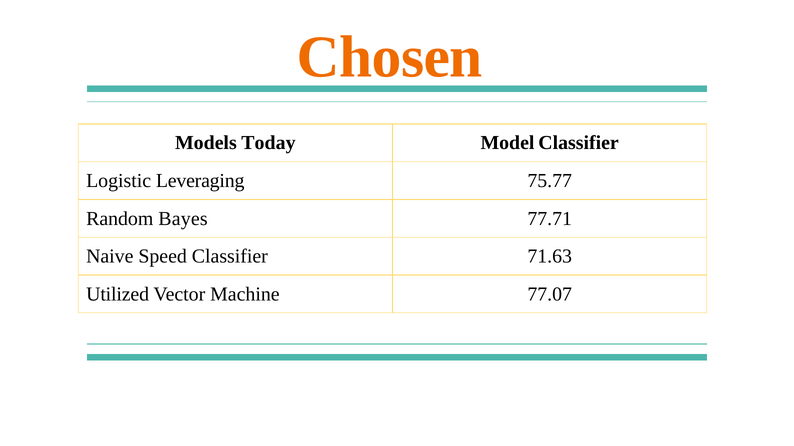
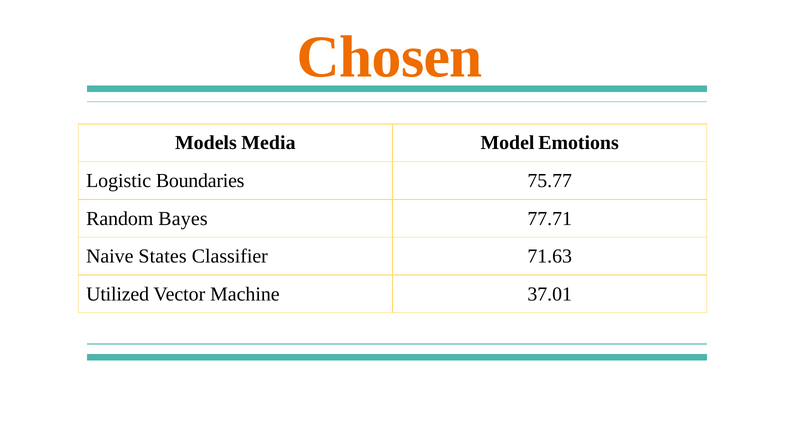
Today: Today -> Media (268, 143)
Model Classifier: Classifier -> Emotions (579, 143)
Leveraging: Leveraging -> Boundaries (200, 181)
Speed: Speed -> States (163, 257)
77.07: 77.07 -> 37.01 (550, 294)
